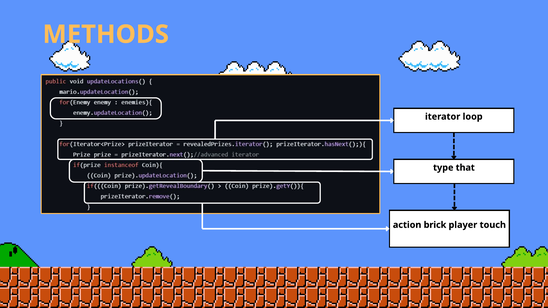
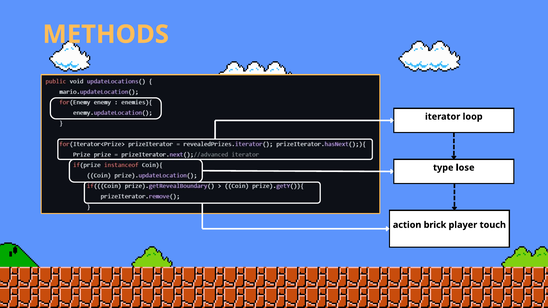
that: that -> lose (465, 168)
